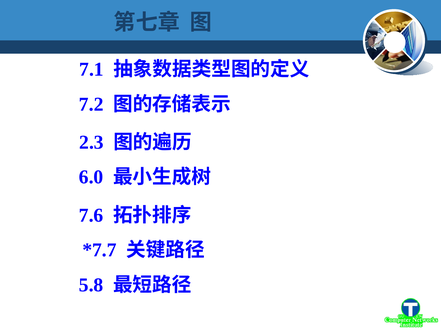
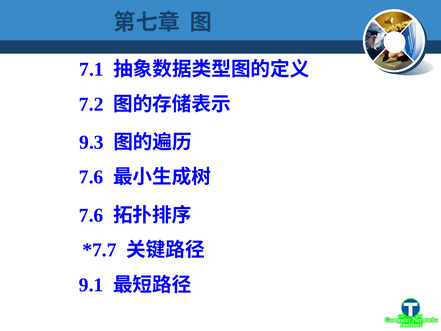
2.3: 2.3 -> 9.3 (92, 142)
6.0: 6.0 -> 7.6 (91, 177)
5.8: 5.8 -> 9.1 (91, 285)
